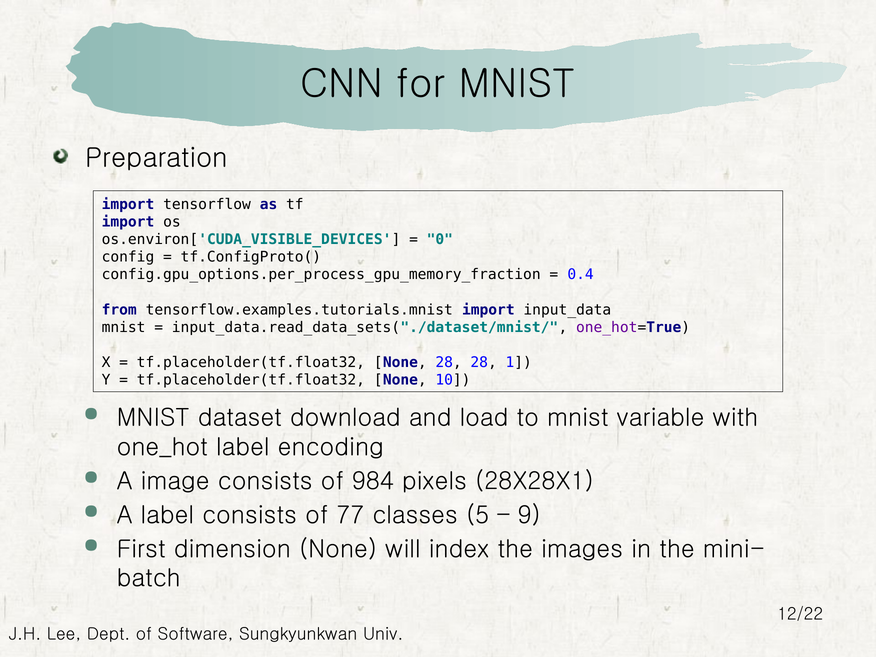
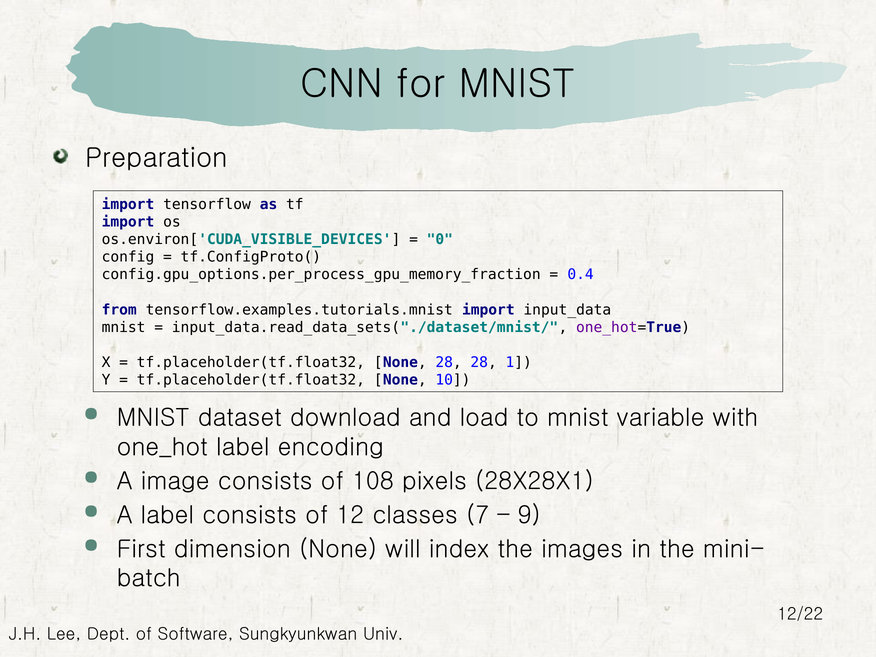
984: 984 -> 108 (373, 481)
77: 77 -> 12 (350, 515)
5: 5 -> 7 (478, 515)
